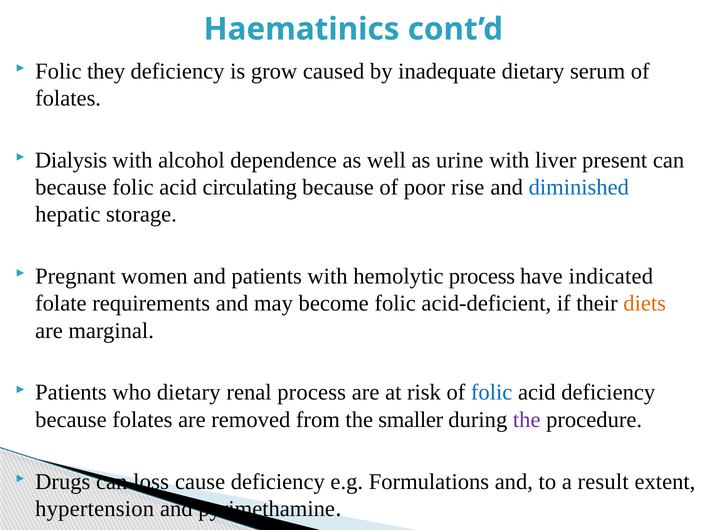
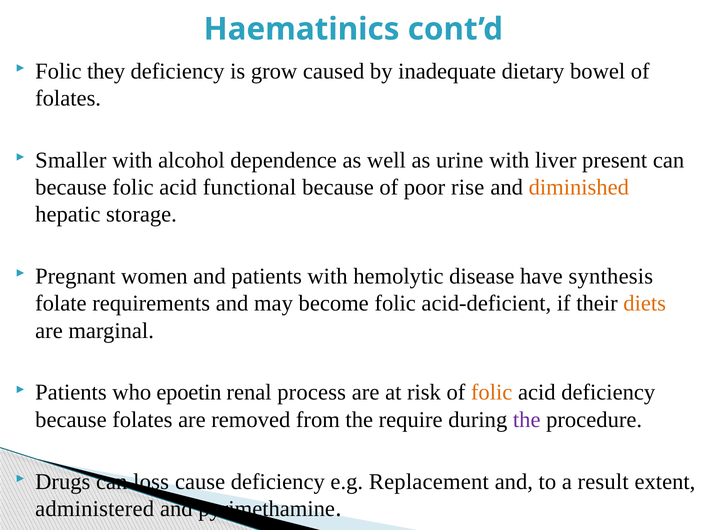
serum: serum -> bowel (598, 71)
Dialysis: Dialysis -> Smaller (71, 160)
circulating: circulating -> functional (249, 187)
diminished colour: blue -> orange (579, 187)
hemolytic process: process -> disease (482, 277)
indicated: indicated -> synthesis (611, 277)
who dietary: dietary -> epoetin (189, 393)
folic colour: blue -> orange (492, 393)
smaller: smaller -> require (411, 420)
Formulations: Formulations -> Replacement (429, 482)
hypertension: hypertension -> administered (95, 509)
